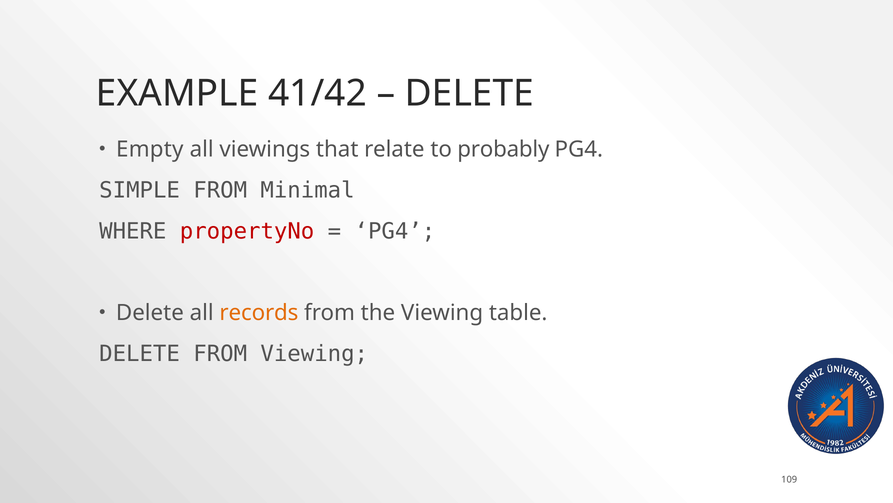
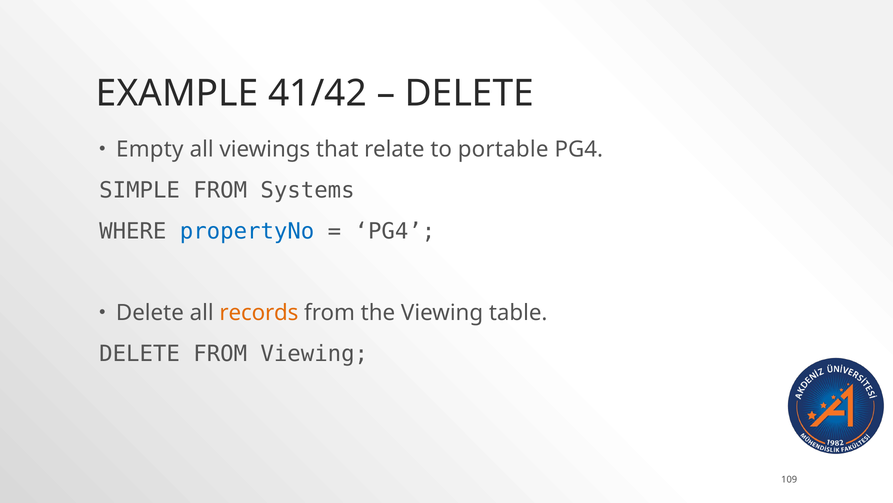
probably: probably -> portable (503, 149)
Minimal: Minimal -> Systems (308, 190)
propertyNo colour: red -> blue (247, 231)
